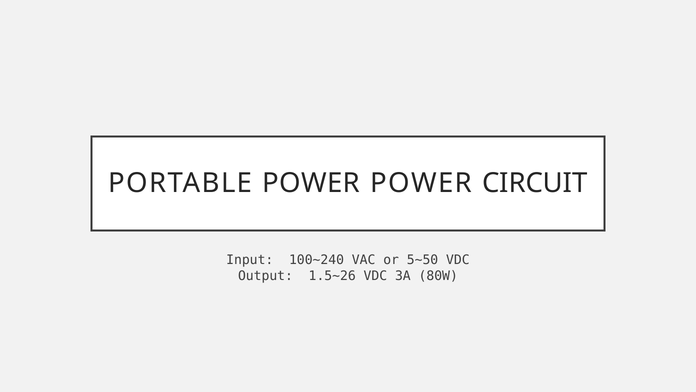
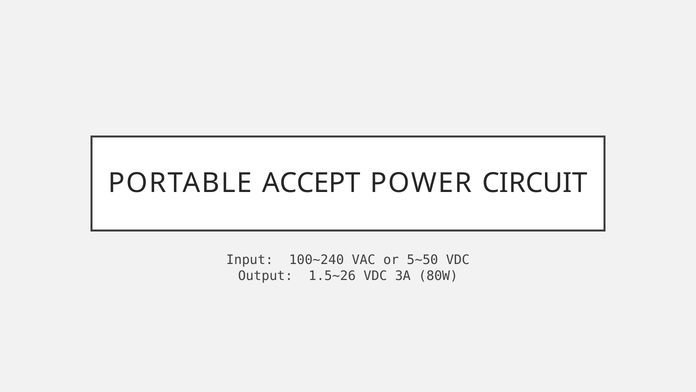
PORTABLE POWER: POWER -> ACCEPT (311, 183)
